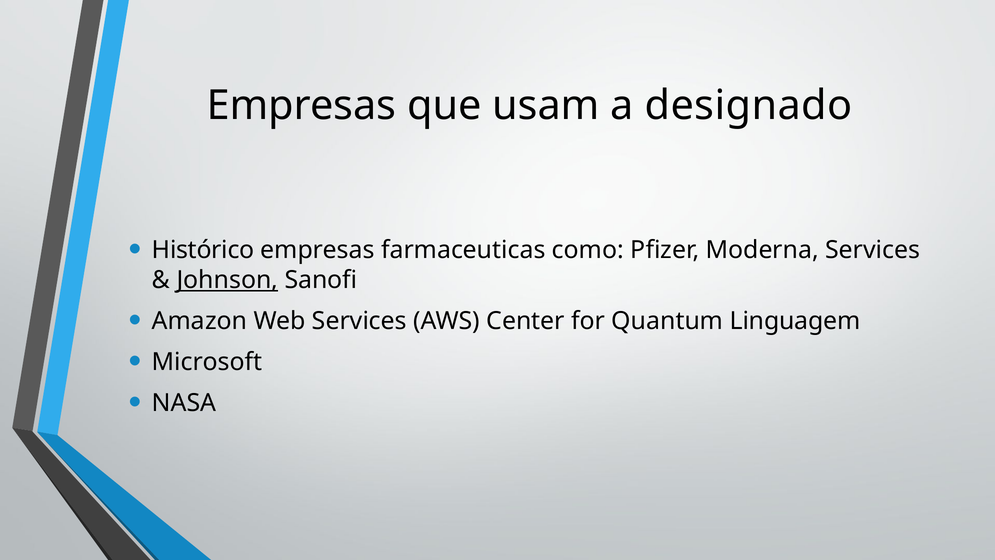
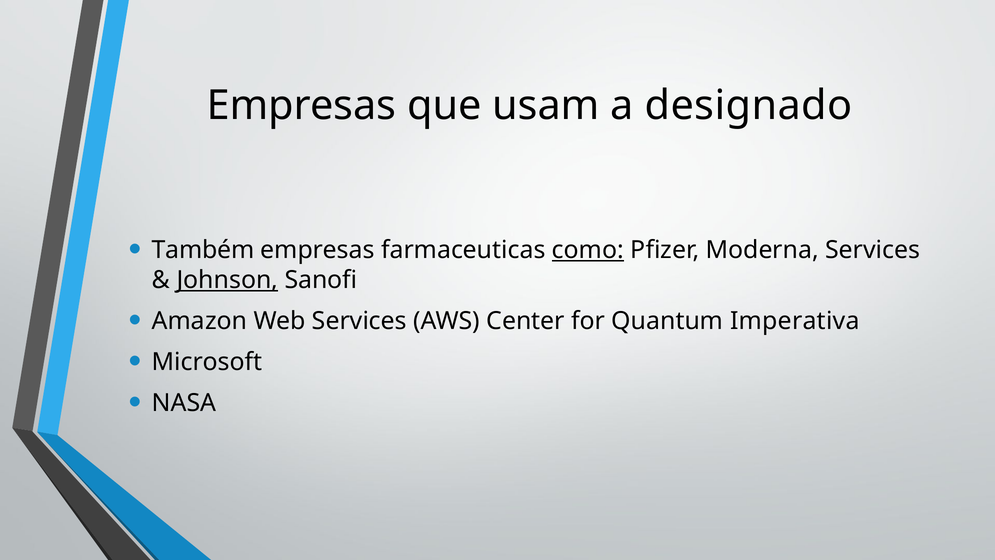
Histórico: Histórico -> Também (203, 250)
como underline: none -> present (588, 250)
Linguagem: Linguagem -> Imperativa (795, 321)
